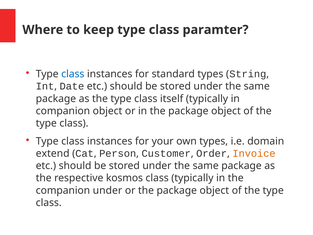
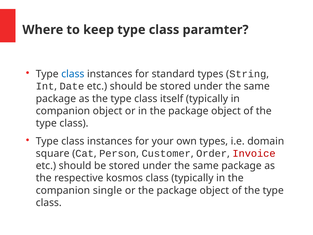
extend: extend -> square (53, 153)
Invoice colour: orange -> red (254, 153)
companion under: under -> single (107, 190)
